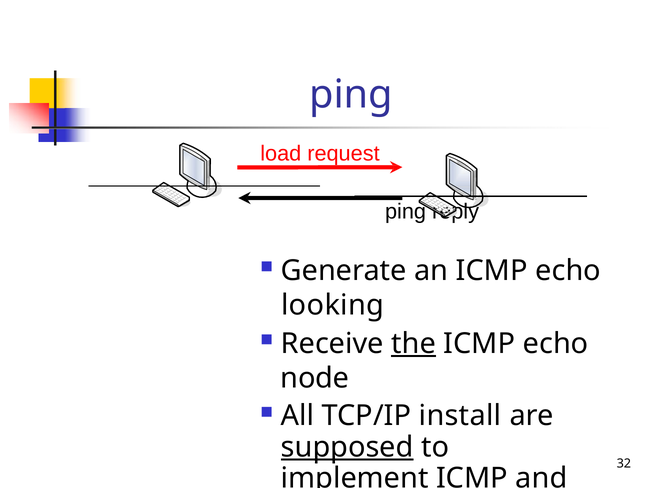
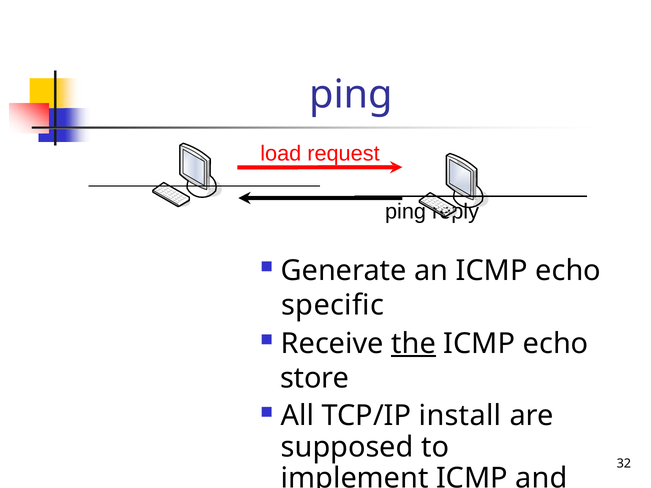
looking: looking -> specific (333, 305)
node: node -> store (315, 378)
supposed underline: present -> none (347, 447)
